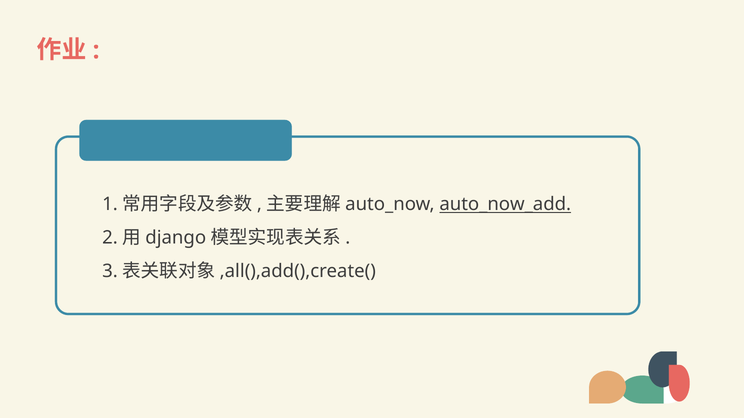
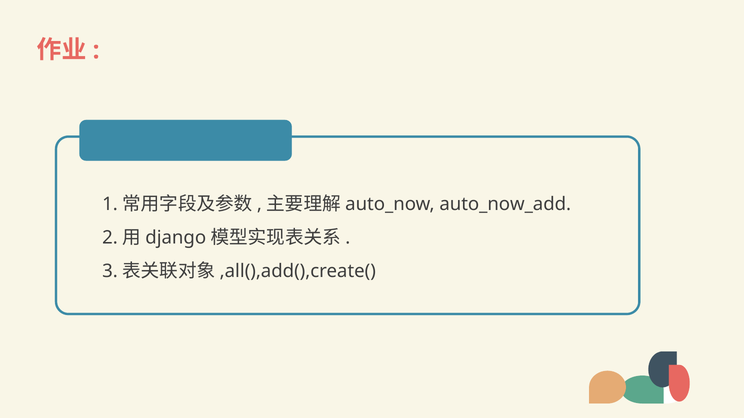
auto_now_add underline: present -> none (505, 205)
